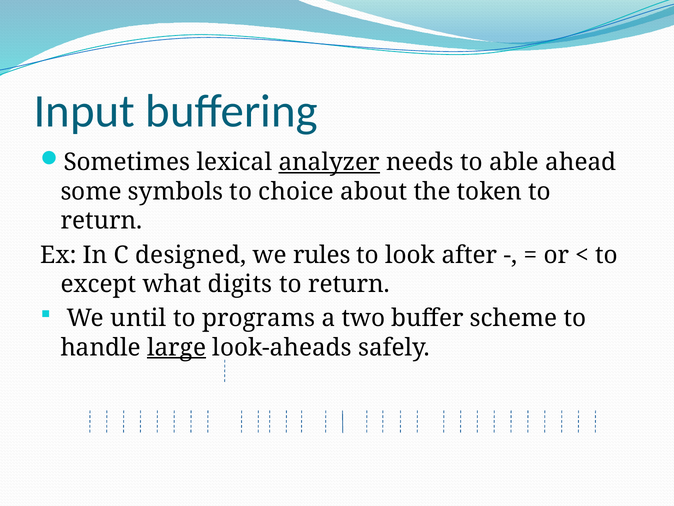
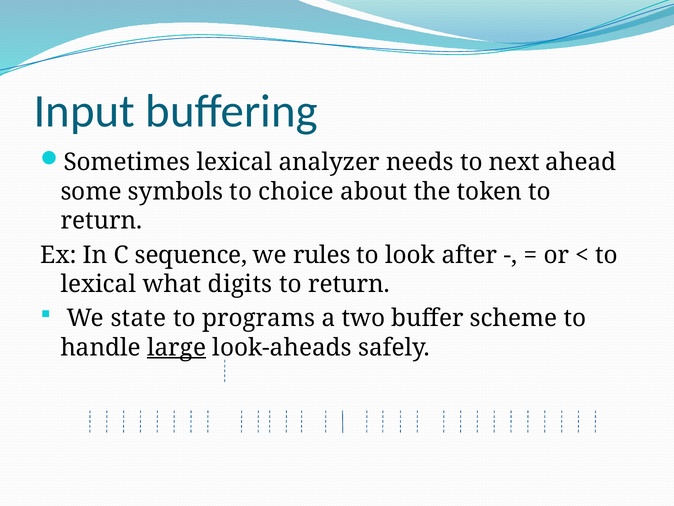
analyzer underline: present -> none (329, 162)
able: able -> next (514, 162)
designed: designed -> sequence (191, 255)
except: except -> lexical (98, 284)
until: until -> state (138, 318)
